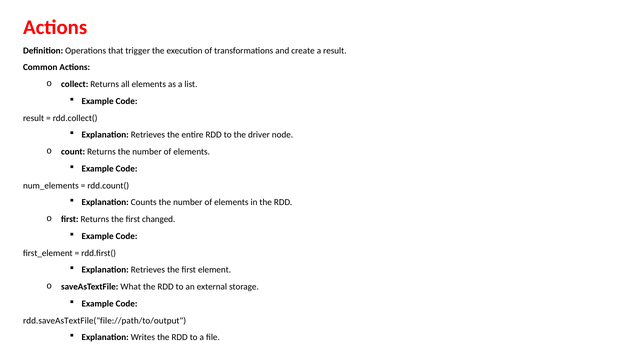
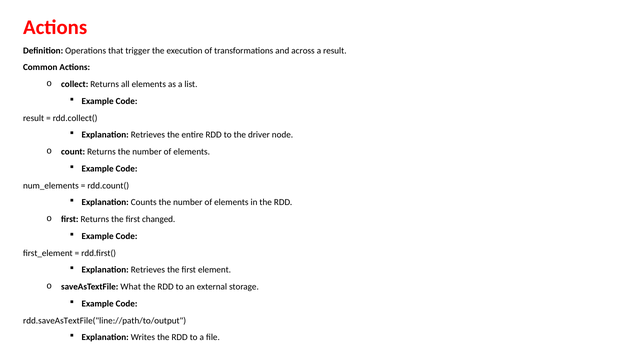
create: create -> across (303, 51)
rdd.saveAsTextFile("file://path/to/output: rdd.saveAsTextFile("file://path/to/output -> rdd.saveAsTextFile("line://path/to/output (105, 321)
